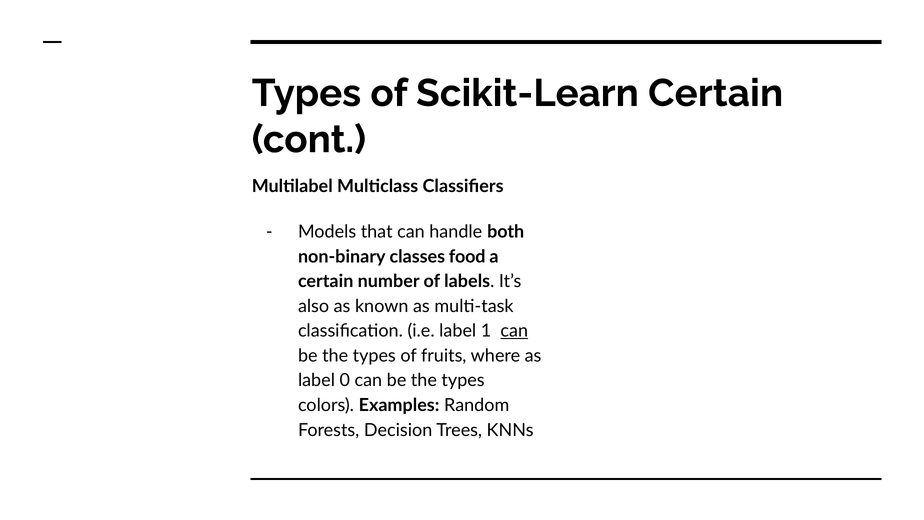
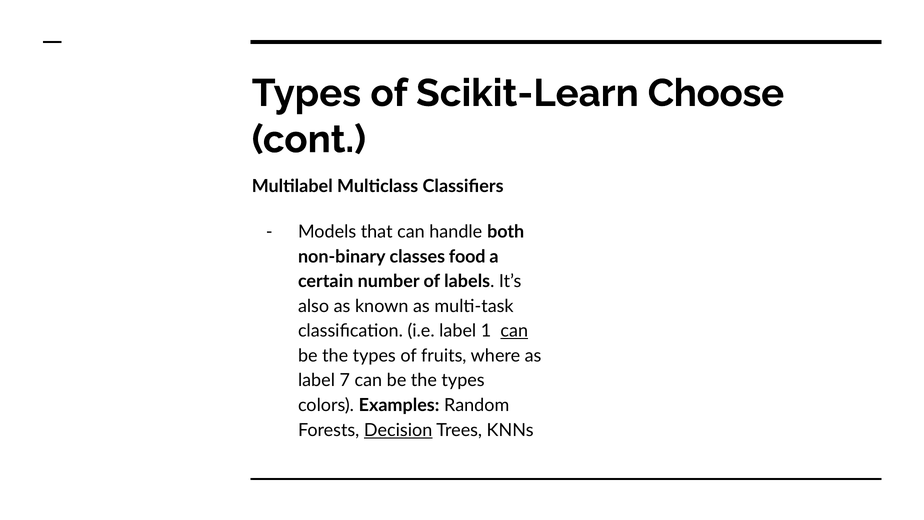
Scikit-Learn Certain: Certain -> Choose (716, 93)
0: 0 -> 7 (345, 380)
Decision underline: none -> present (398, 430)
